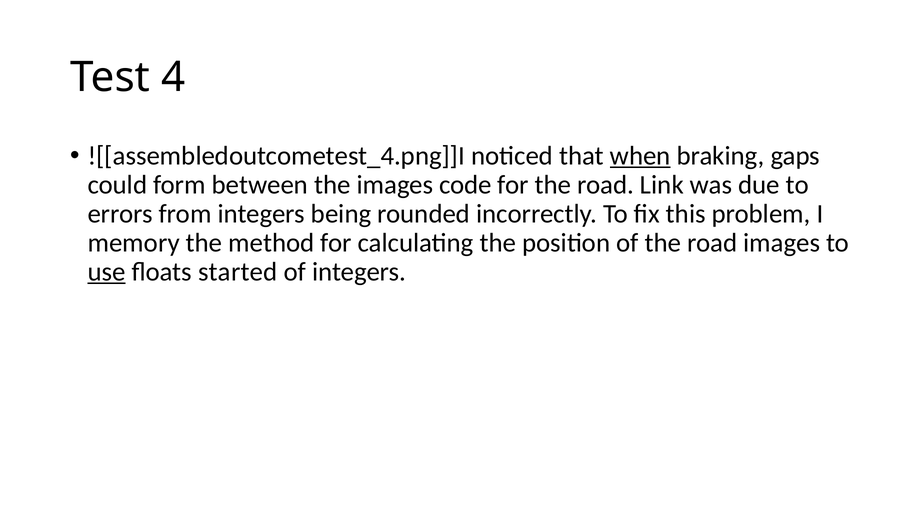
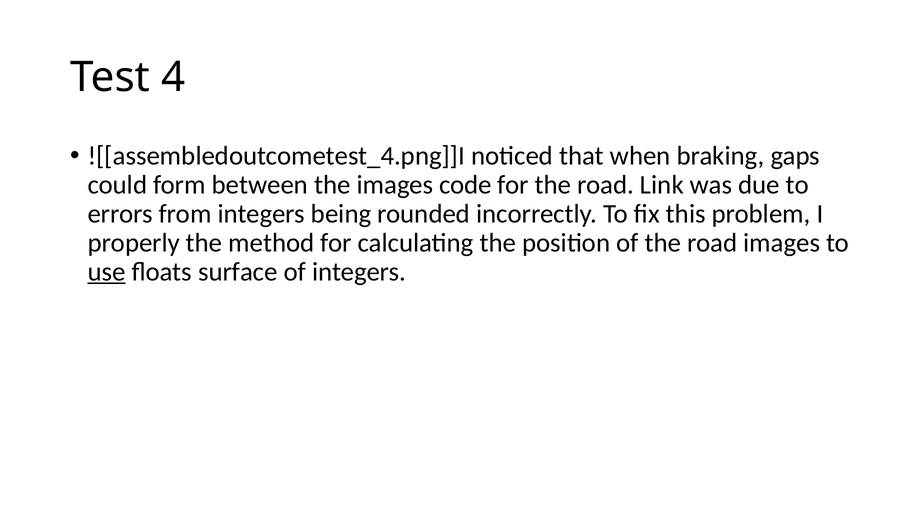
when underline: present -> none (640, 156)
memory: memory -> properly (134, 243)
started: started -> surface (238, 272)
